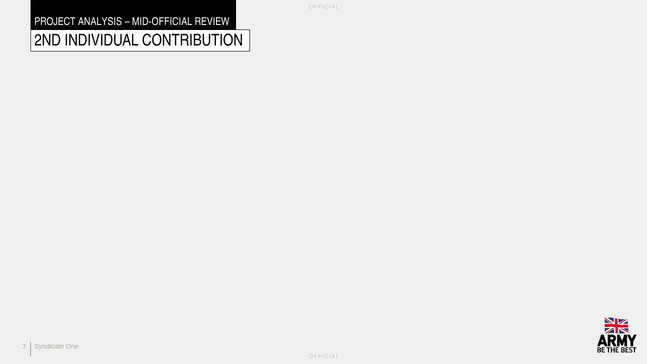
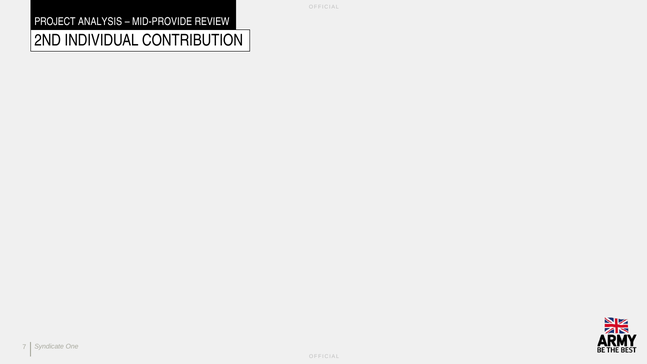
MID-OFFICIAL: MID-OFFICIAL -> MID-PROVIDE (162, 22)
